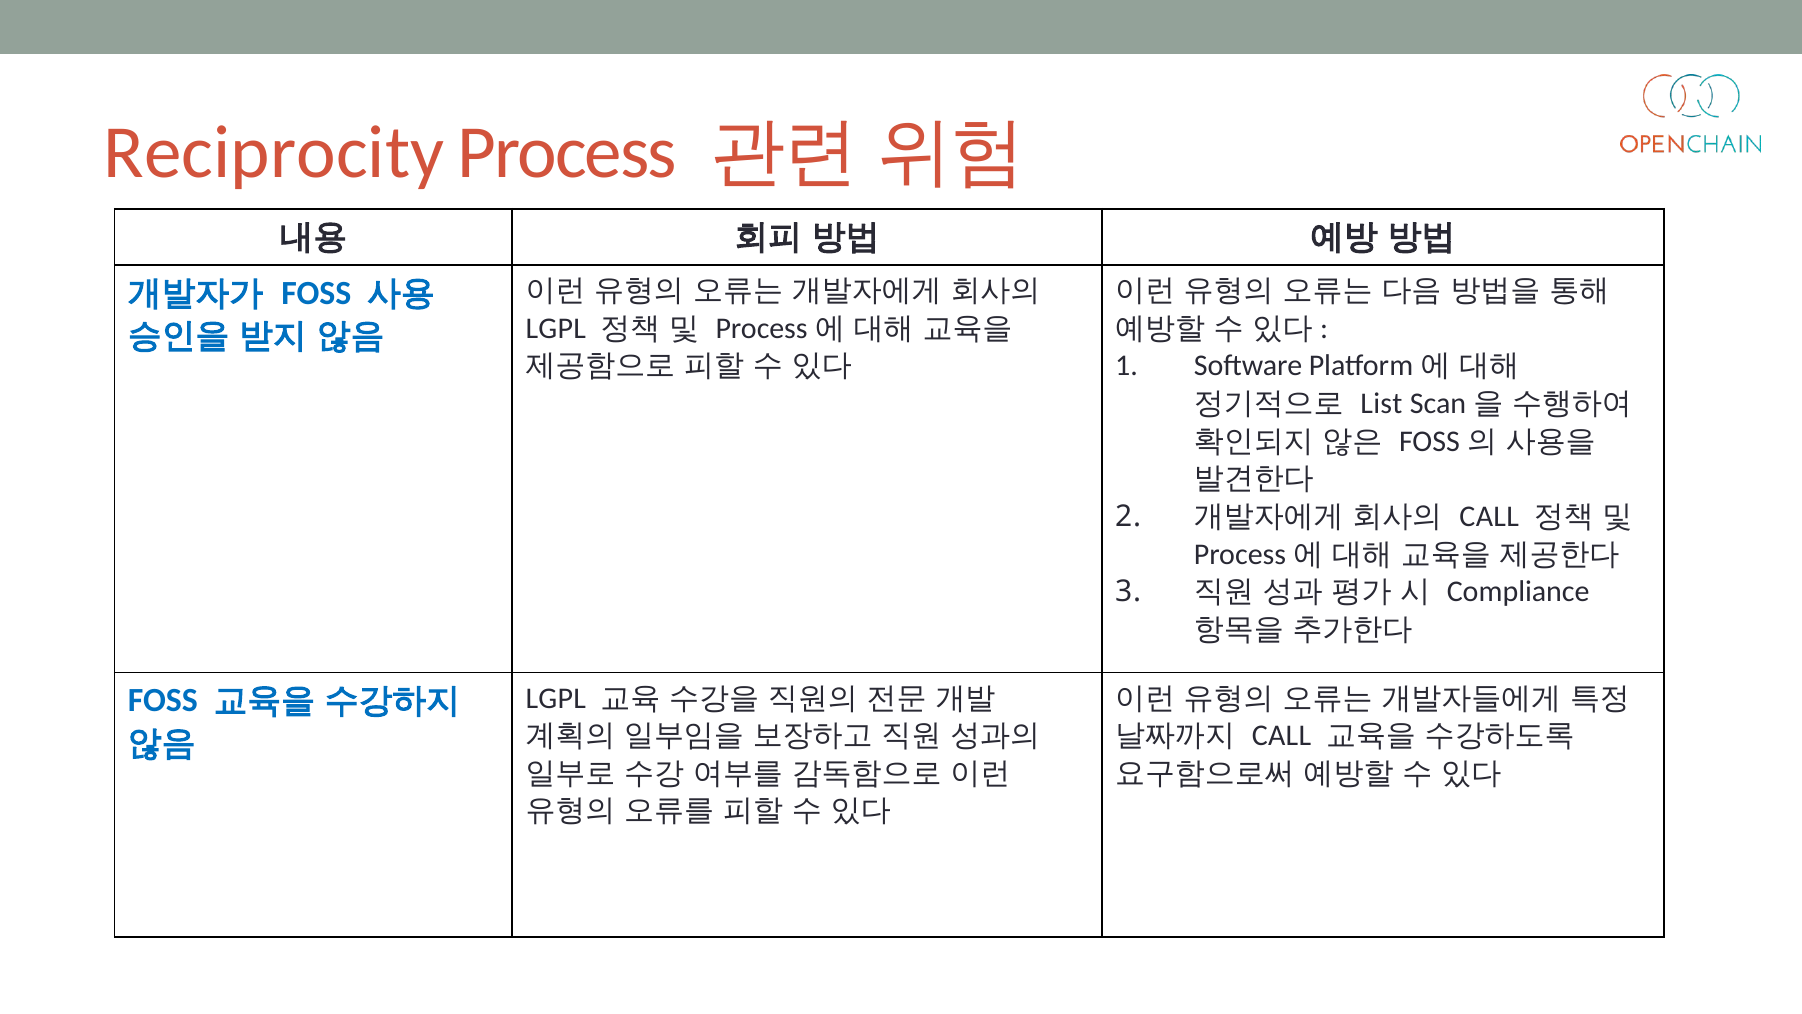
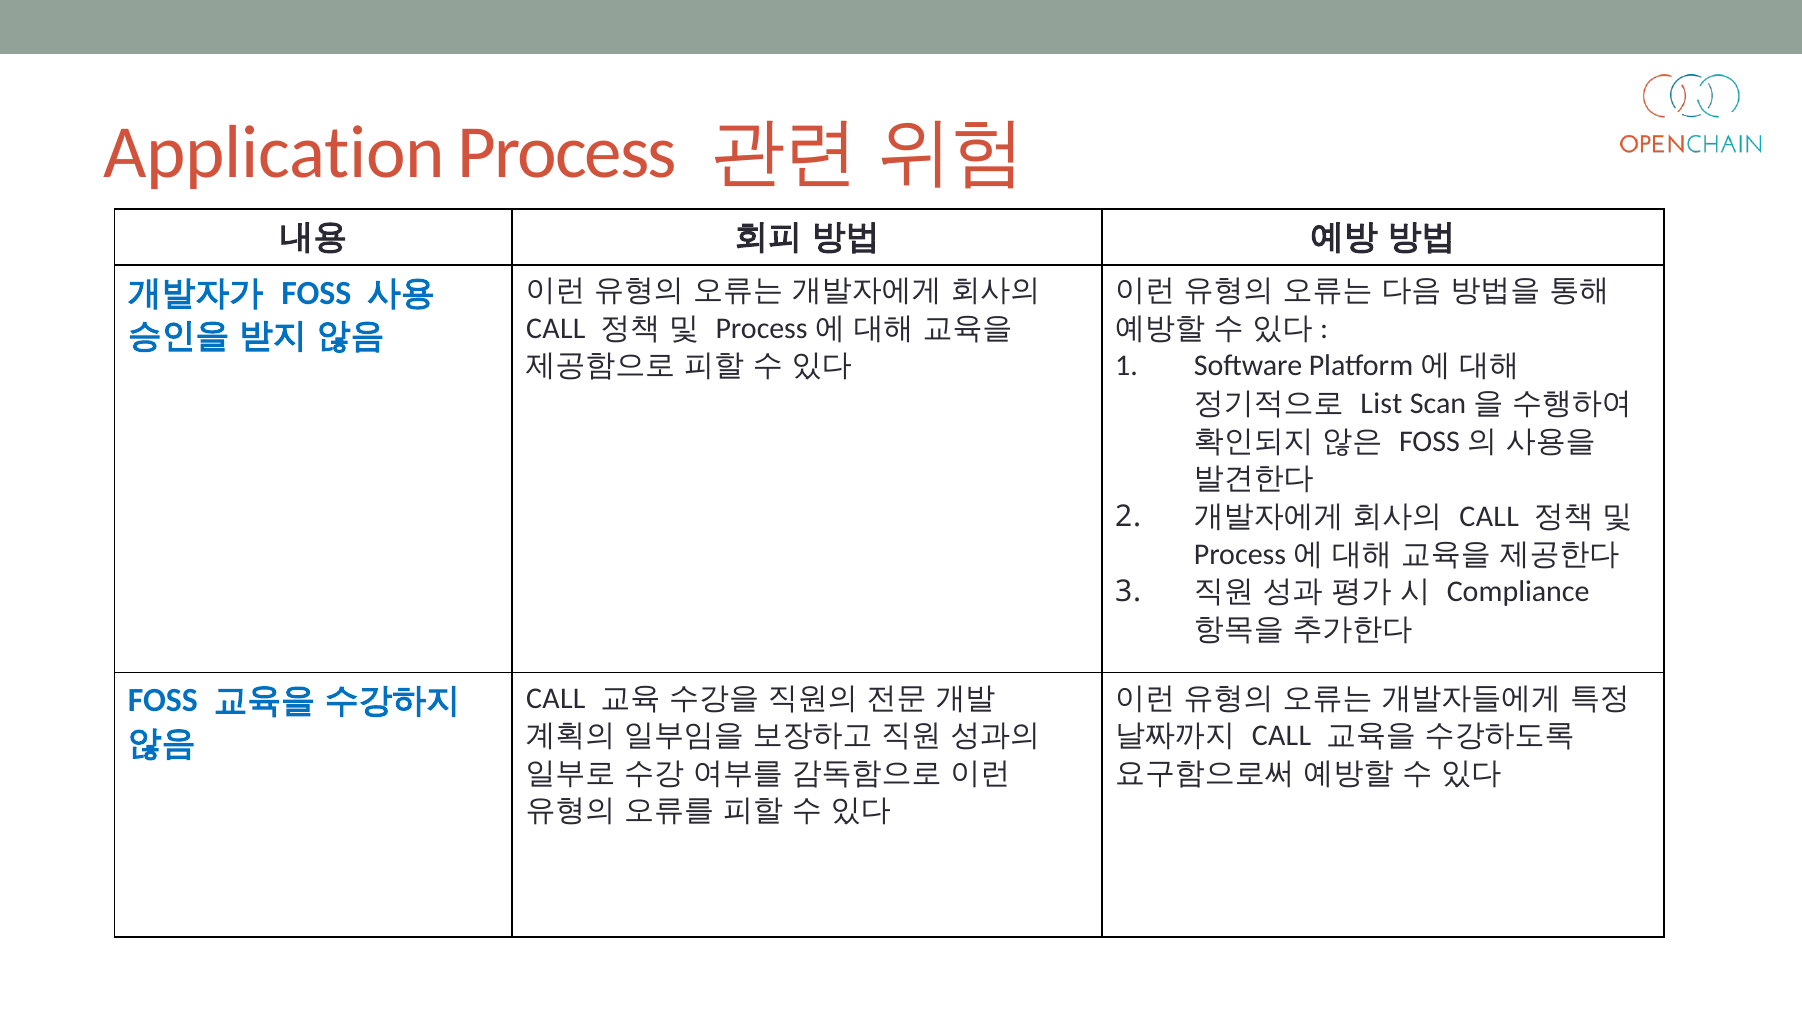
Reciprocity: Reciprocity -> Application (274, 152)
LGPL: LGPL -> CALL (556, 328)
LGPL: LGPL -> CALL (556, 698)
